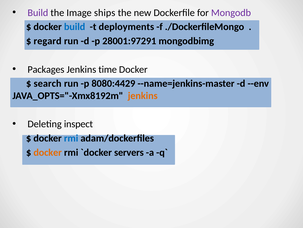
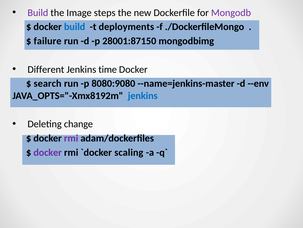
ships: ships -> steps (105, 13)
regard: regard -> failure (48, 41)
28001:97291: 28001:97291 -> 28001:87150 (129, 41)
Packages: Packages -> Different (46, 69)
8080:4429: 8080:4429 -> 8080:9080 (113, 83)
jenkins colour: orange -> blue (143, 95)
inspect: inspect -> change (78, 124)
rmi colour: blue -> purple (71, 138)
docker colour: orange -> purple (48, 152)
servers: servers -> scaling (129, 152)
